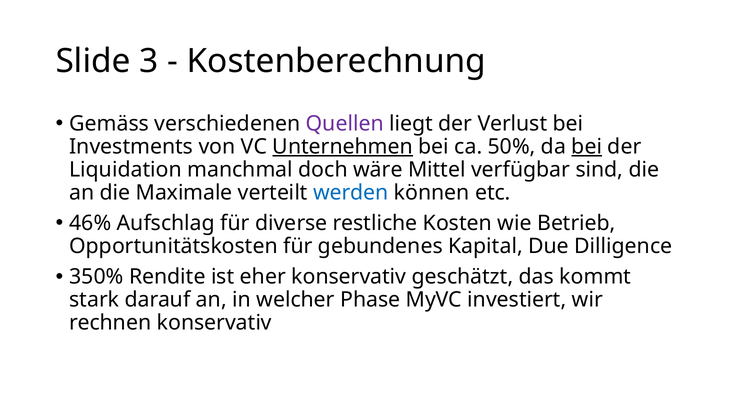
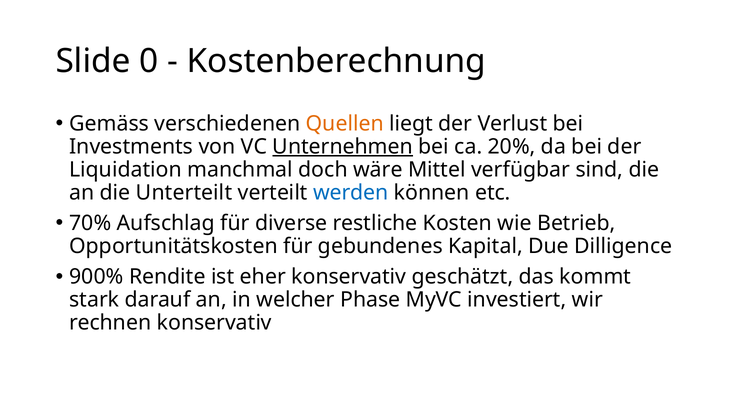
3: 3 -> 0 (149, 61)
Quellen colour: purple -> orange (345, 123)
50%: 50% -> 20% (512, 146)
bei underline: present -> none (587, 146)
Maximale: Maximale -> Unterteilt (184, 192)
46%: 46% -> 70% (90, 223)
350%: 350% -> 900% (96, 277)
